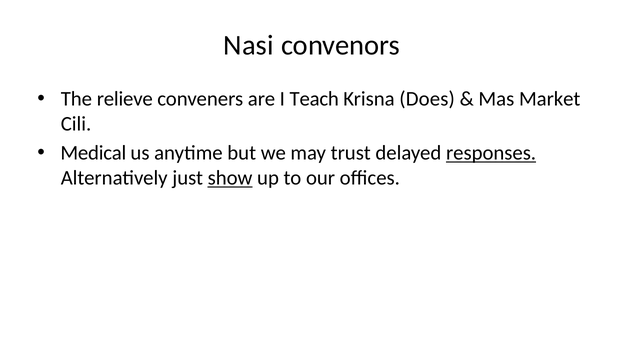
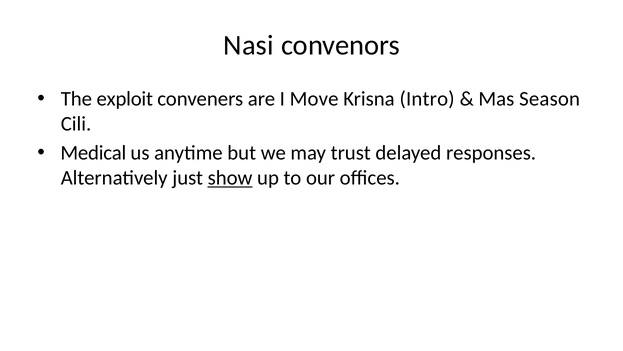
relieve: relieve -> exploit (125, 99)
Teach: Teach -> Move (314, 99)
Does: Does -> Intro (427, 99)
Market: Market -> Season (550, 99)
responses underline: present -> none (491, 153)
